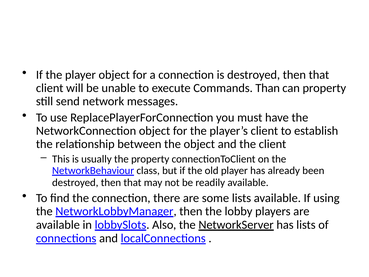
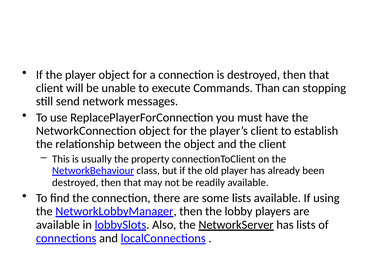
can property: property -> stopping (324, 88)
